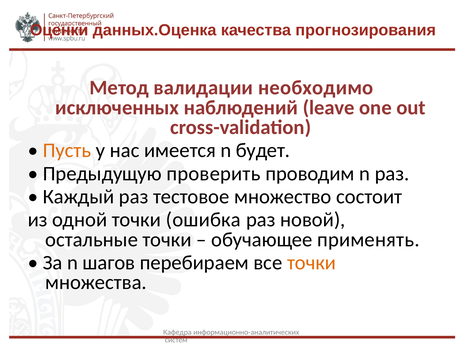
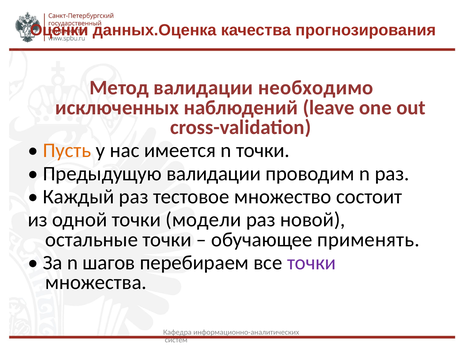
n будет: будет -> точки (263, 151)
Предыдущую проверить: проверить -> валидации (214, 174)
ошибка: ошибка -> модели (203, 220)
точки colour: orange -> purple (312, 263)
